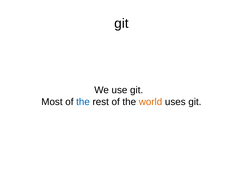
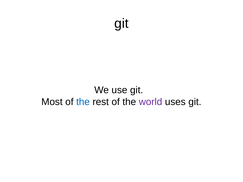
world colour: orange -> purple (151, 102)
